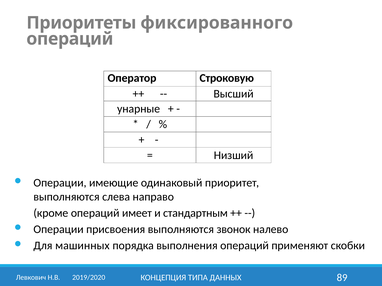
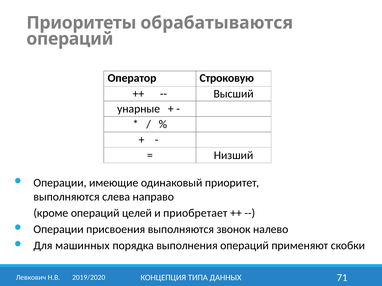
фиксированного: фиксированного -> обрабатываются (217, 23)
имеет: имеет -> целей (137, 213)
стандартным: стандартным -> приобретает (195, 213)
89: 89 -> 71 (342, 278)
